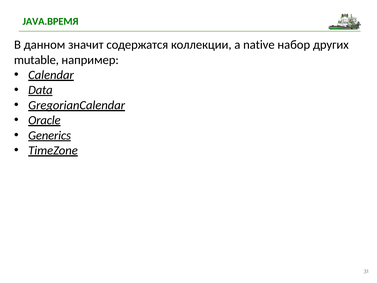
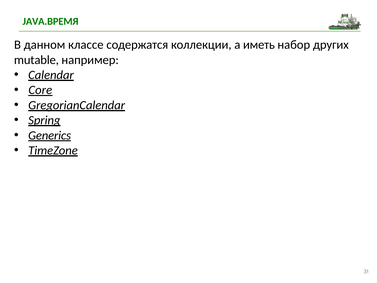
значит: значит -> классе (86, 45)
native: native -> иметь (259, 45)
Data: Data -> Core (40, 90)
Oracle: Oracle -> Spring (44, 120)
